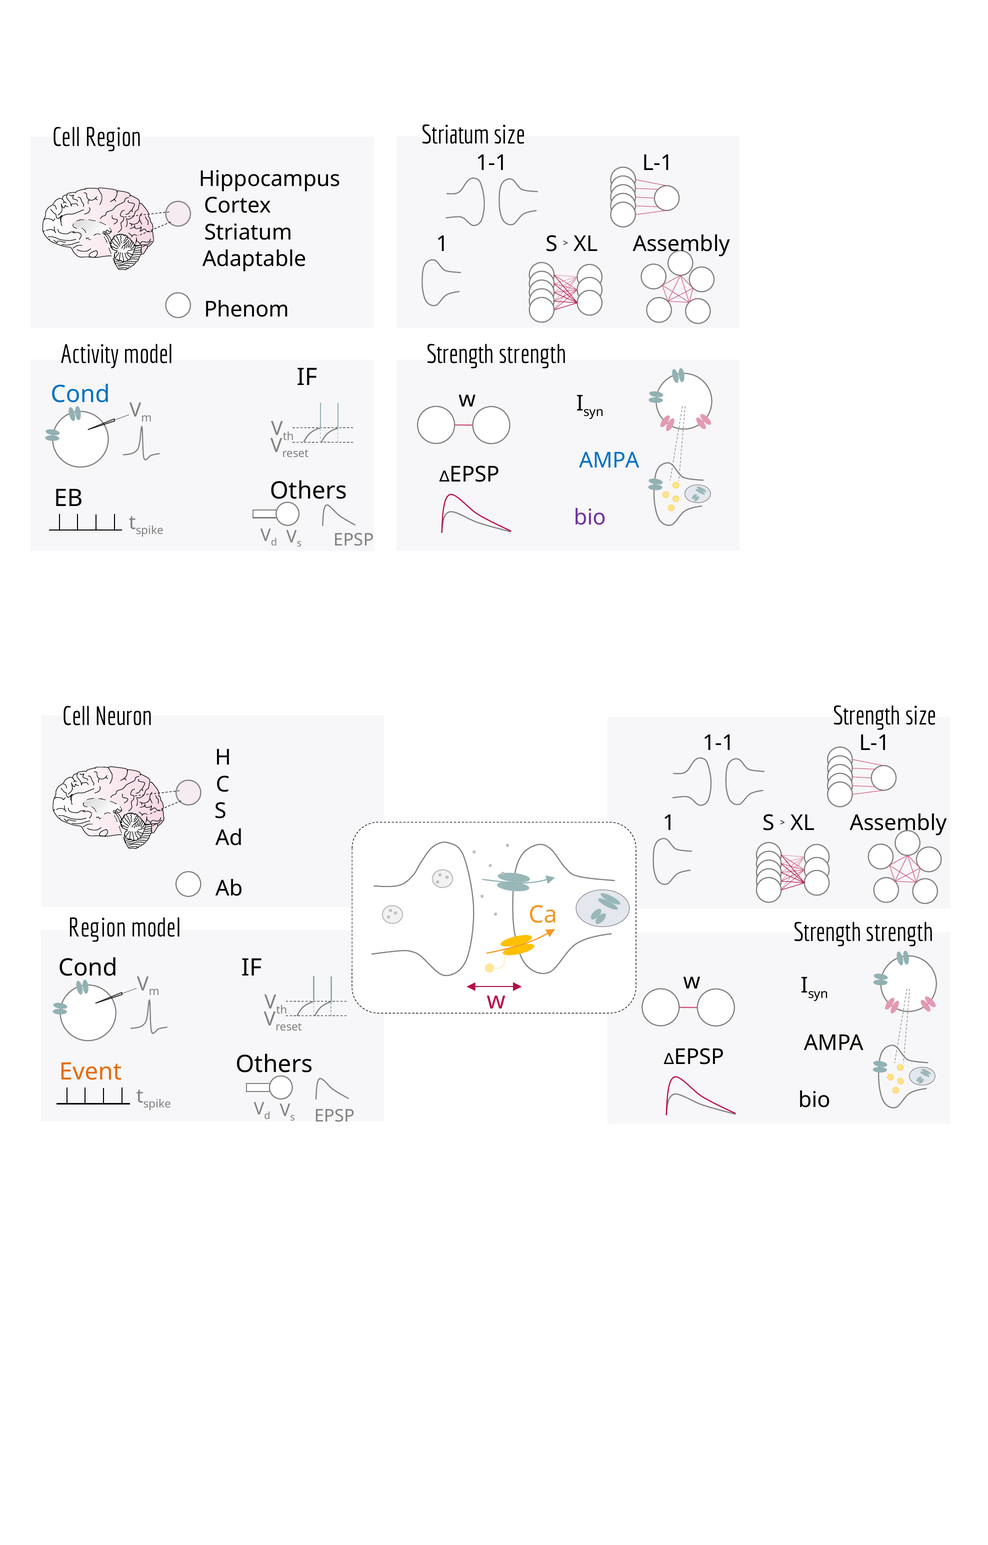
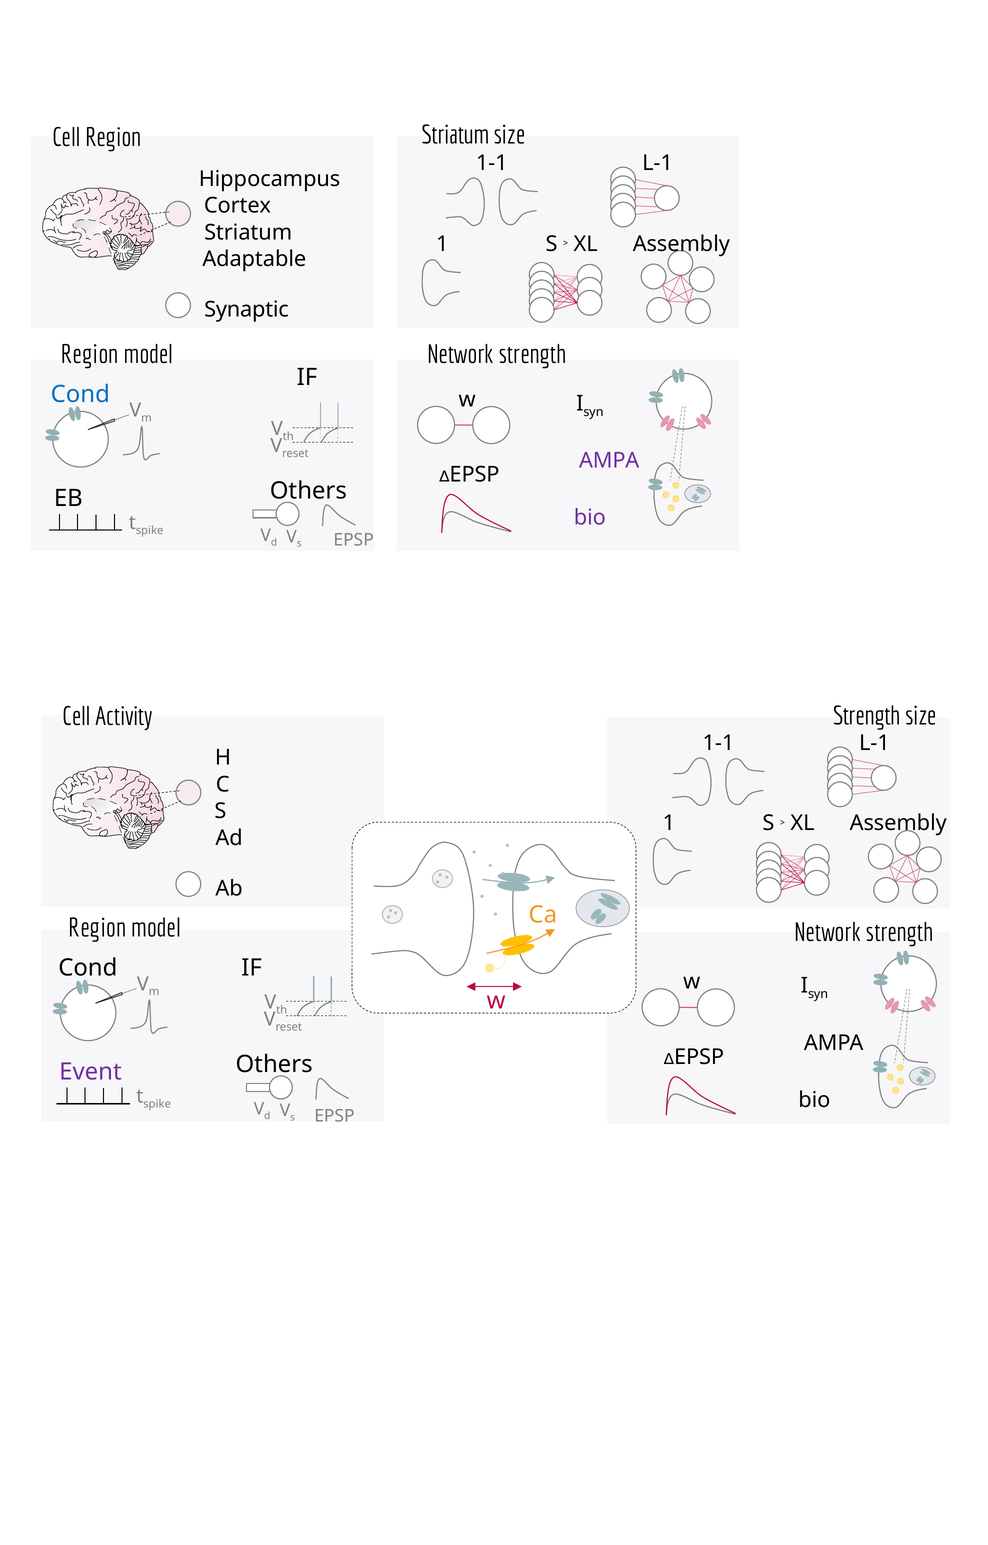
Phenom: Phenom -> Synaptic (246, 310)
Activity: Activity -> Region (90, 355)
Strength: Strength -> Network (460, 355)
AMPA colour: blue -> purple (609, 460)
Neuron: Neuron -> Activity (124, 716)
Strength: Strength -> Network (827, 932)
Event colour: orange -> purple (90, 1071)
